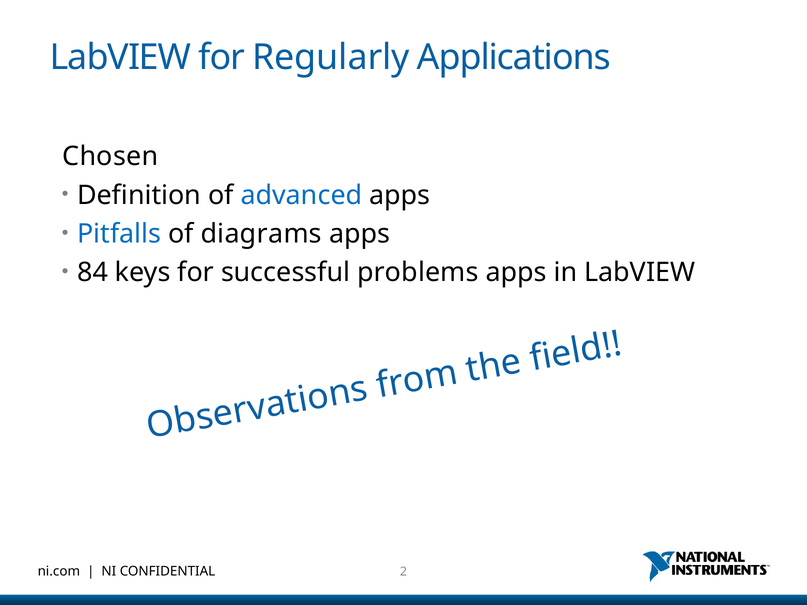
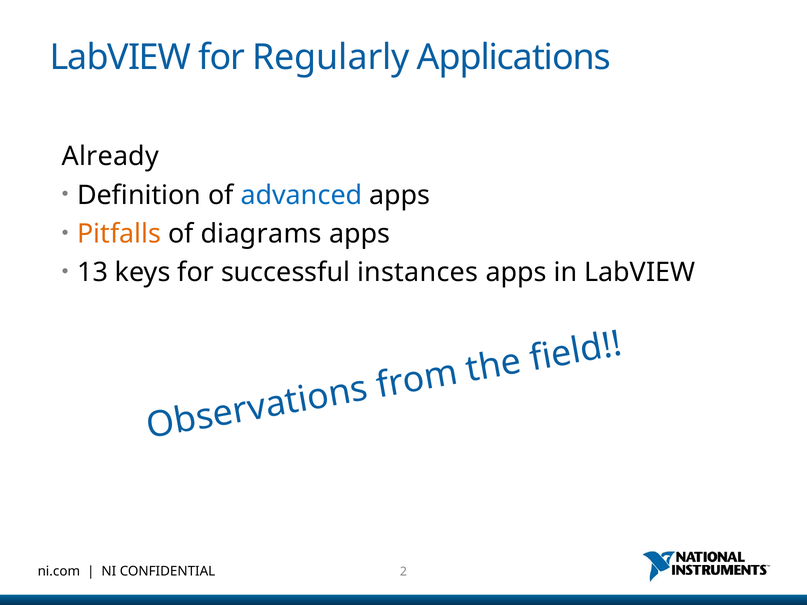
Chosen: Chosen -> Already (110, 157)
Pitfalls colour: blue -> orange (119, 234)
84: 84 -> 13 (93, 273)
problems: problems -> instances (418, 273)
